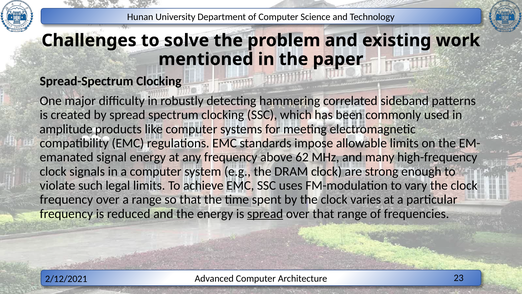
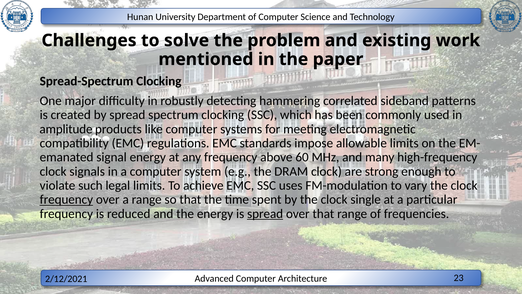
62: 62 -> 60 (302, 157)
frequency underline: none -> present (66, 199)
varies: varies -> single (366, 199)
